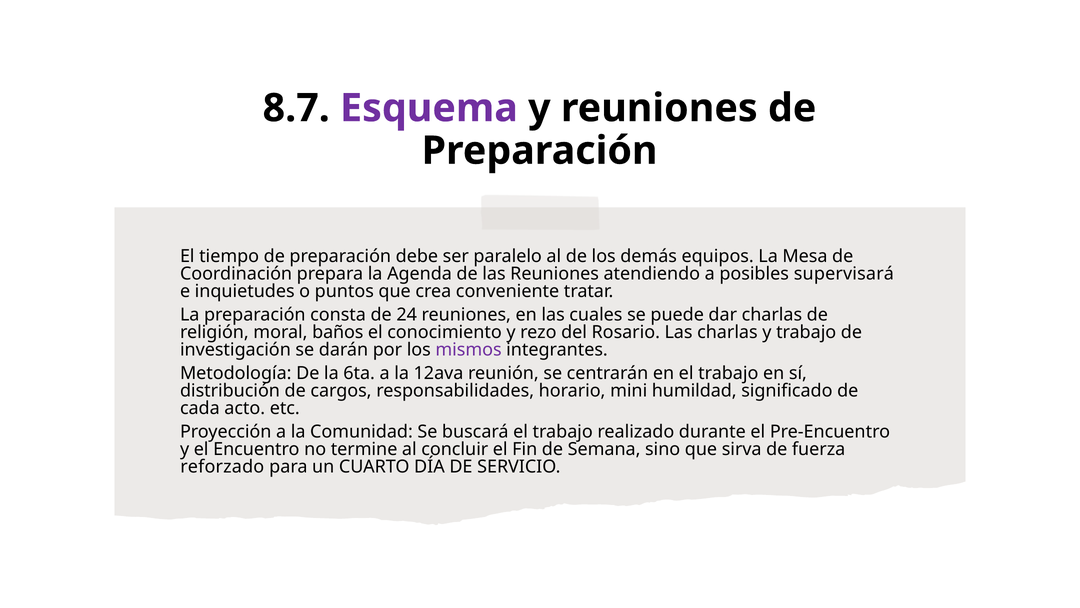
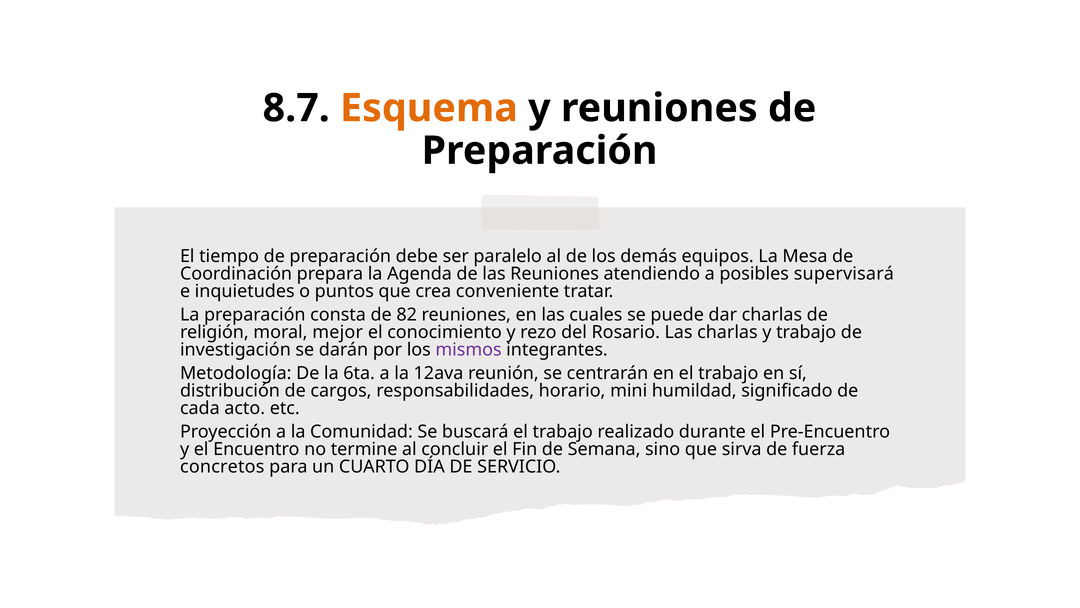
Esquema colour: purple -> orange (429, 108)
24: 24 -> 82 (407, 314)
baños: baños -> mejor (338, 332)
reforzado: reforzado -> concretos (222, 466)
